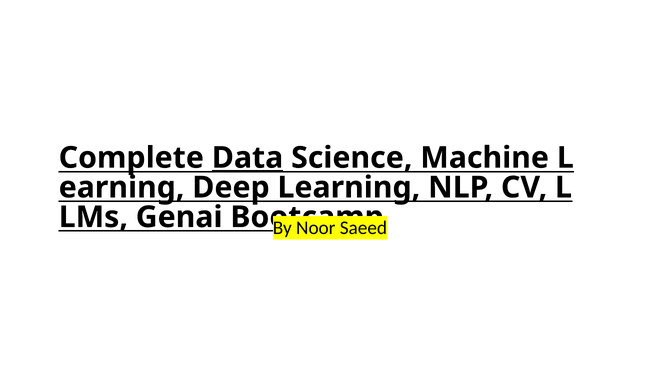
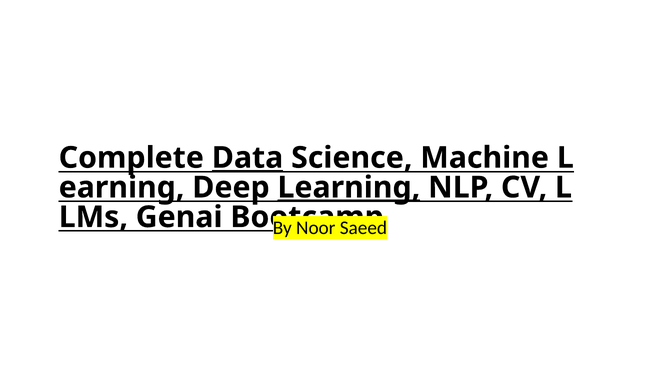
Learning underline: none -> present (349, 188)
